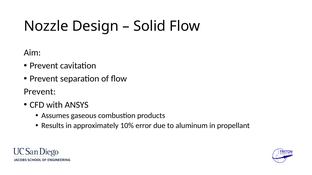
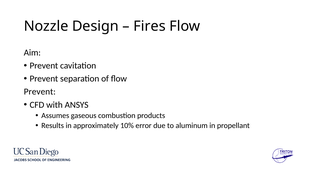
Solid: Solid -> Fires (149, 26)
